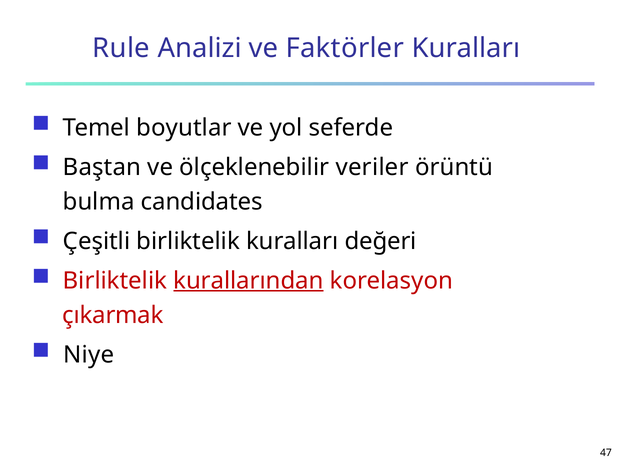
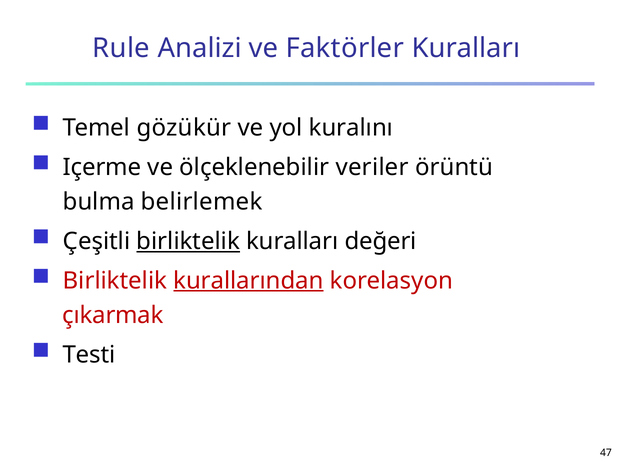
boyutlar: boyutlar -> gözükür (184, 128)
seferde: seferde -> kuralını (351, 128)
Baştan: Baştan -> Içerme (102, 167)
candidates: candidates -> belirlemek (202, 202)
birliktelik underline: none -> present (188, 241)
Niye: Niye -> Testi (89, 355)
